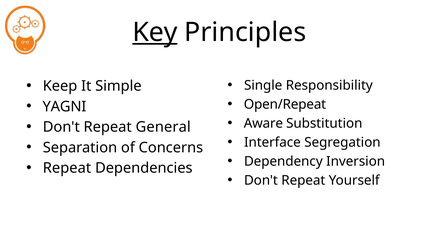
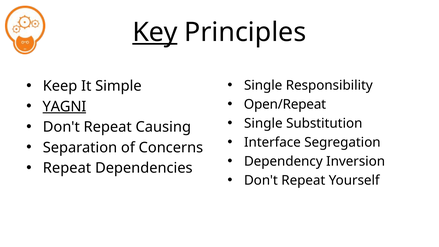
YAGNI underline: none -> present (64, 107)
Aware: Aware -> Single (263, 123)
General: General -> Causing (163, 127)
